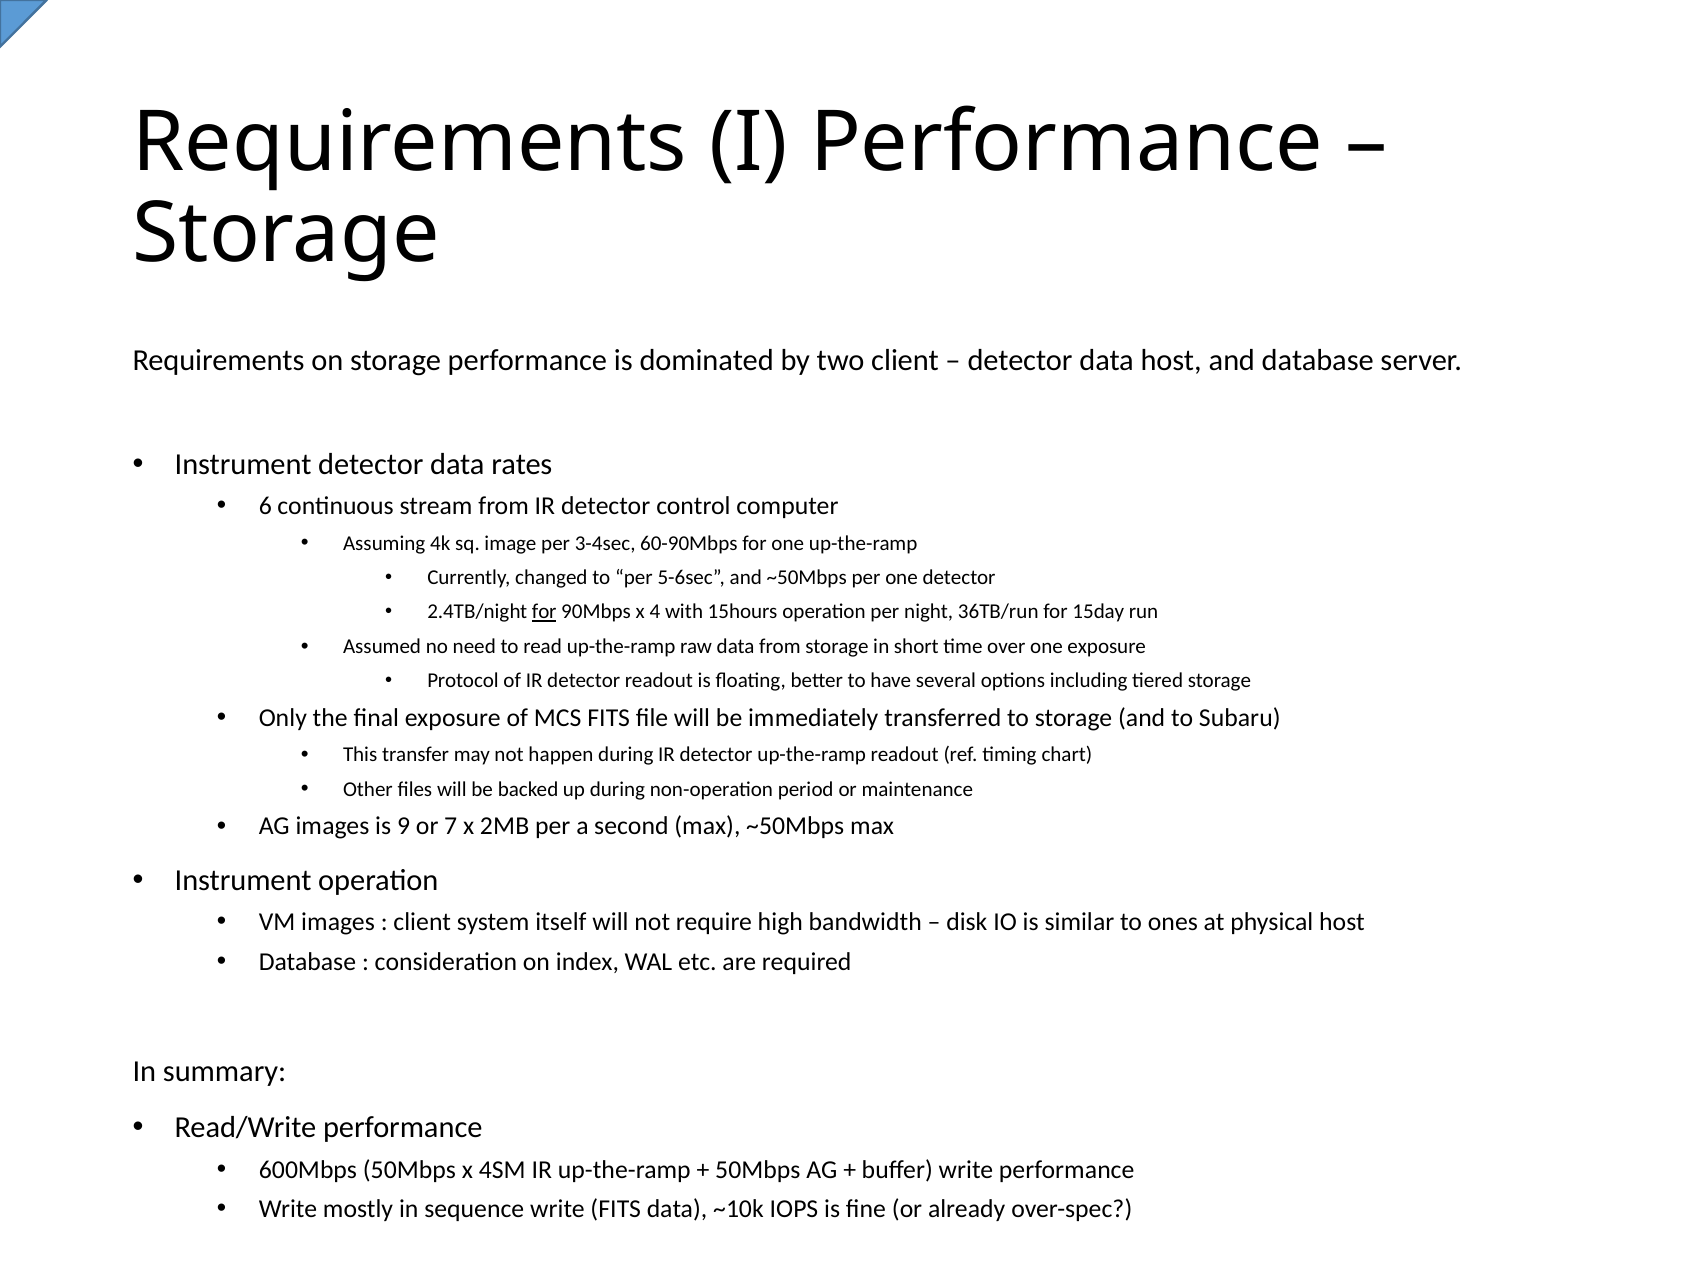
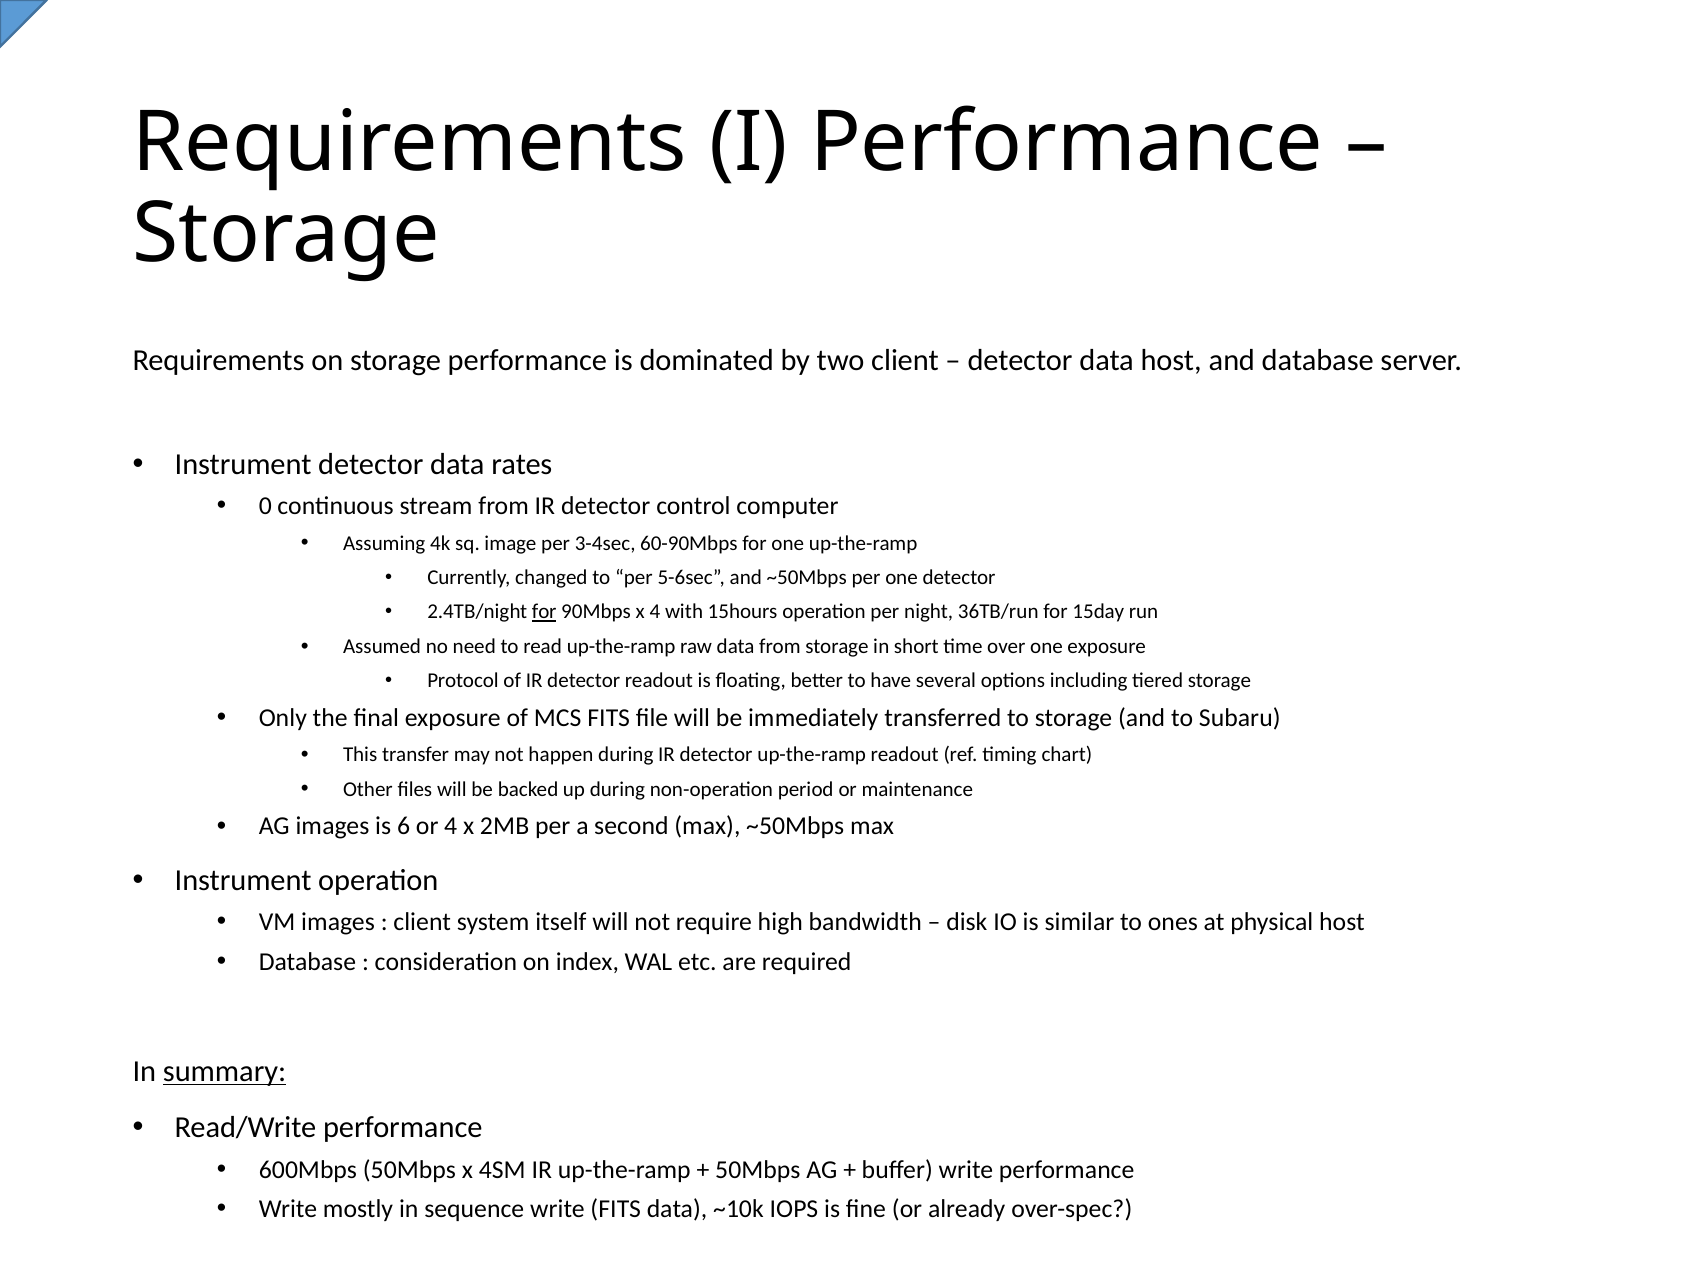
6: 6 -> 0 (265, 506)
9: 9 -> 6 (404, 826)
or 7: 7 -> 4 (451, 826)
summary underline: none -> present (225, 1071)
